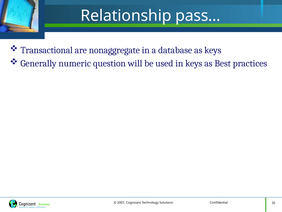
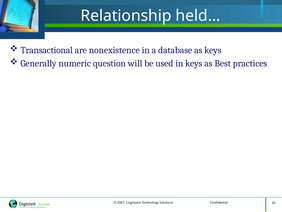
pass…: pass… -> held… (198, 16)
nonaggregate: nonaggregate -> nonexistence (114, 50)
